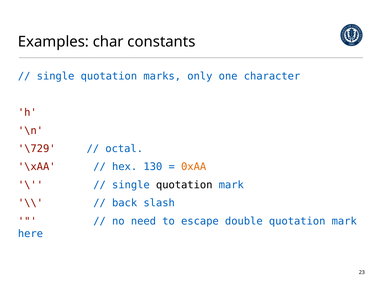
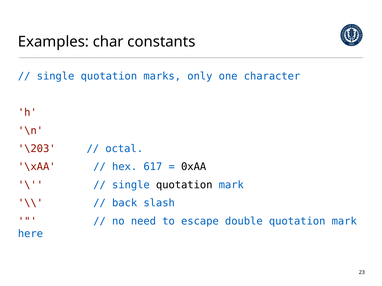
\729: \729 -> \203 (37, 149)
130: 130 -> 617 (153, 167)
0xAA colour: orange -> black (194, 167)
